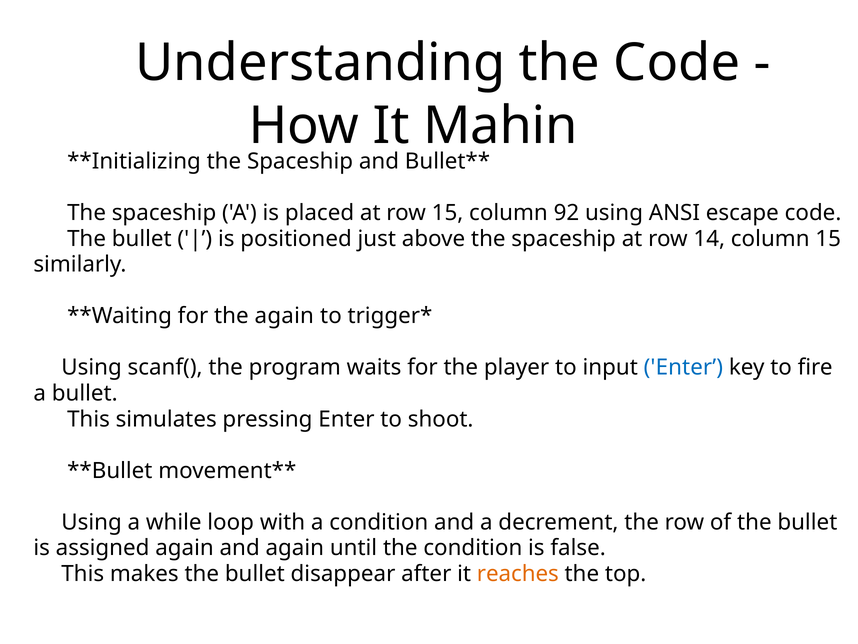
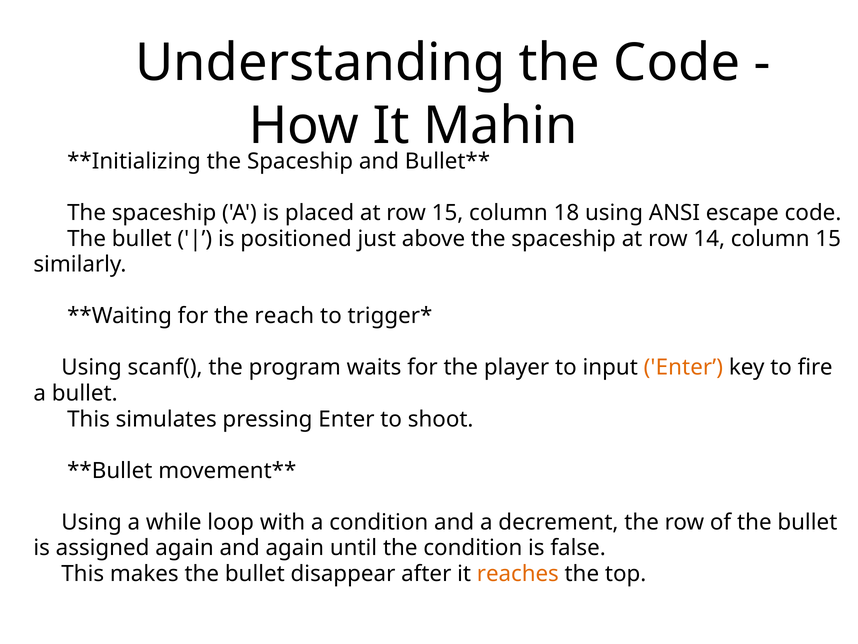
92: 92 -> 18 (566, 213)
the again: again -> reach (284, 316)
Enter colour: blue -> orange (683, 367)
